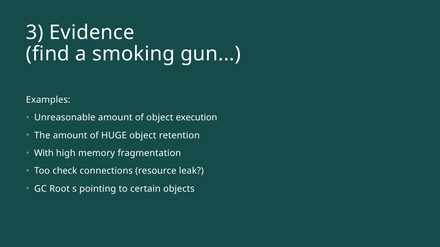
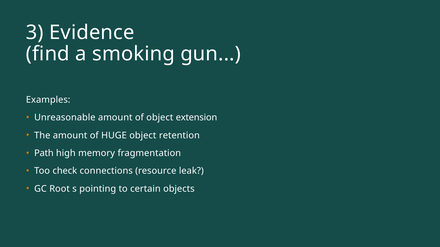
execution: execution -> extension (196, 118)
With: With -> Path (44, 153)
